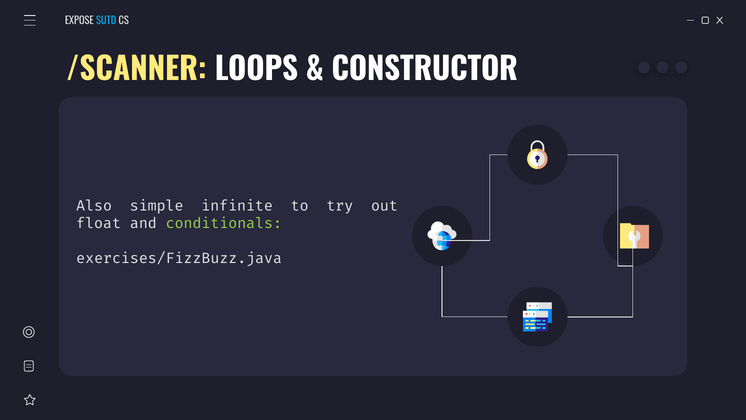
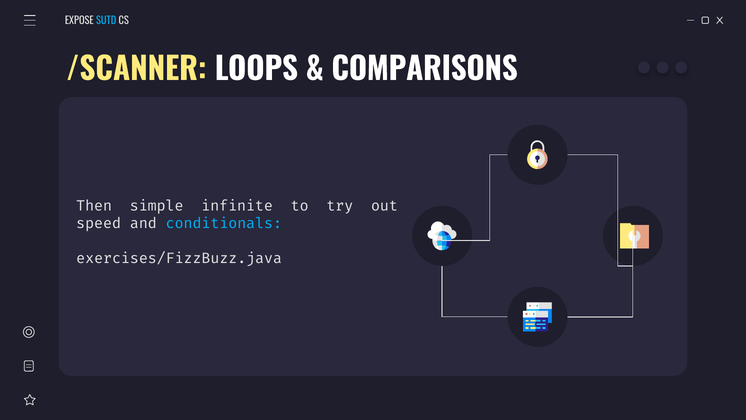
CONSTRUCTOR: CONSTRUCTOR -> COMPARISONS (425, 70)
Also: Also -> Then (94, 206)
float: float -> speed (99, 223)
conditionals colour: light green -> light blue (224, 223)
